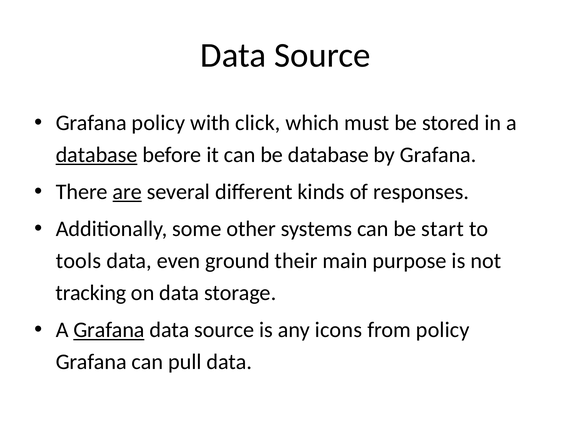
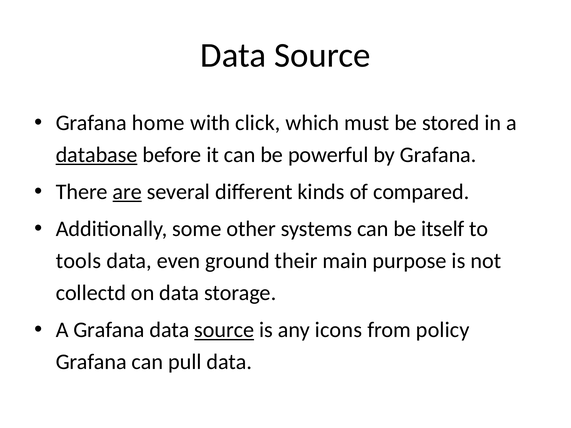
Grafana policy: policy -> home (158, 123)
be database: database -> powerful (328, 155)
responses: responses -> compared (421, 192)
start: start -> itself (443, 229)
tracking: tracking -> collectd (91, 293)
Grafana underline: present -> none (109, 330)
source underline: none -> present (224, 330)
